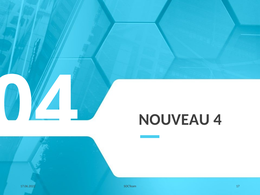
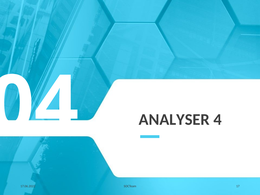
NOUVEAU: NOUVEAU -> ANALYSER (174, 120)
